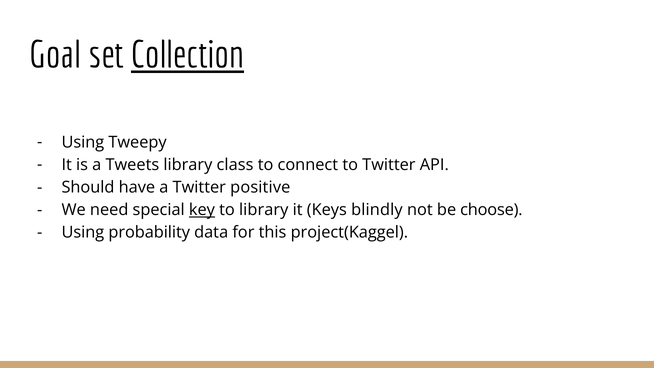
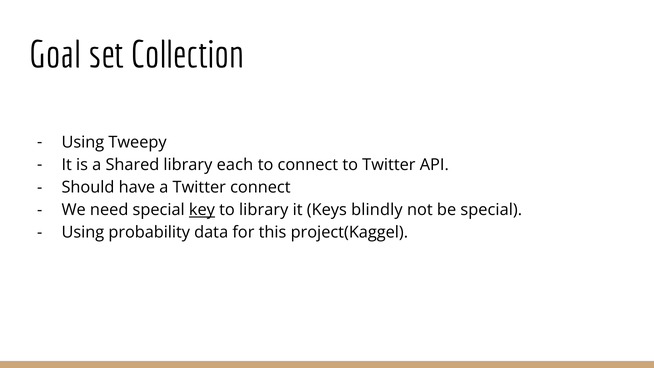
Collection underline: present -> none (188, 55)
Tweets: Tweets -> Shared (132, 165)
class: class -> each (235, 165)
Twitter positive: positive -> connect (260, 187)
be choose: choose -> special (491, 210)
